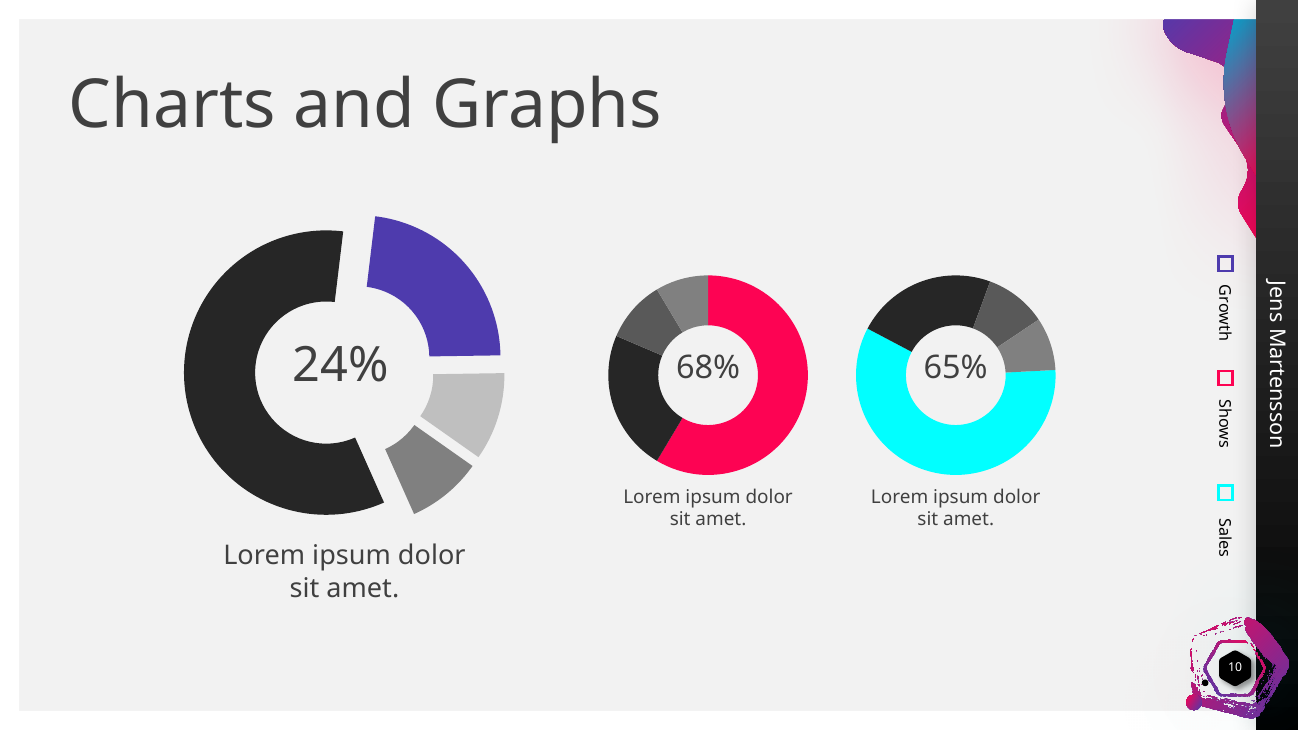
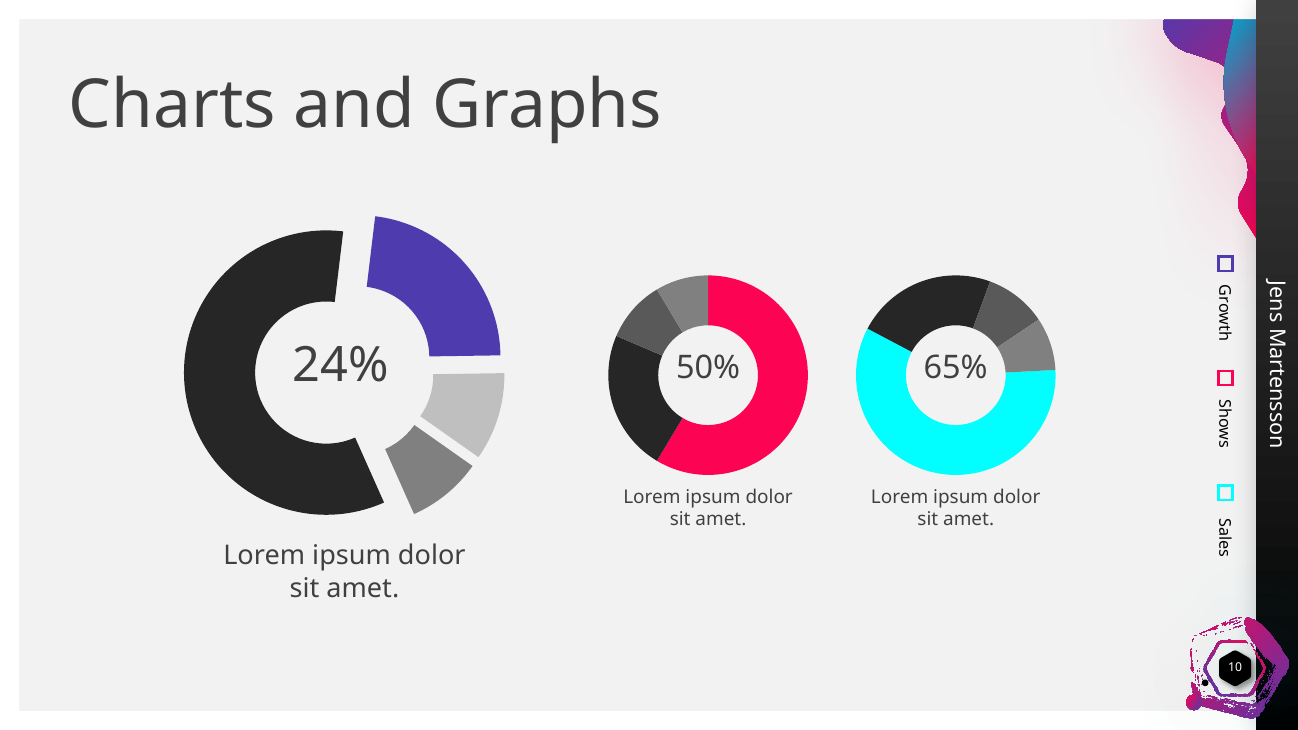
68%: 68% -> 50% (708, 368)
